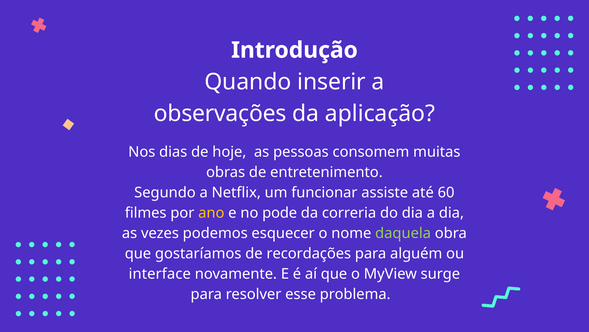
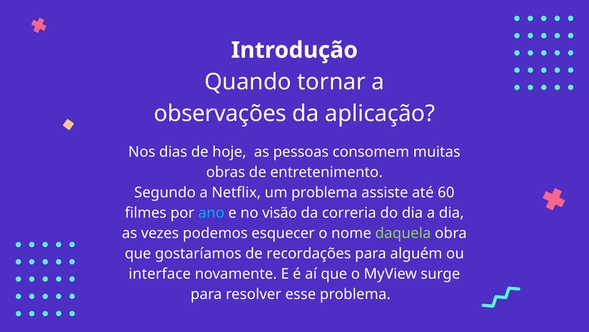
inserir: inserir -> tornar (331, 82)
um funcionar: funcionar -> problema (324, 192)
ano colour: yellow -> light blue (211, 212)
pode: pode -> visão (280, 212)
